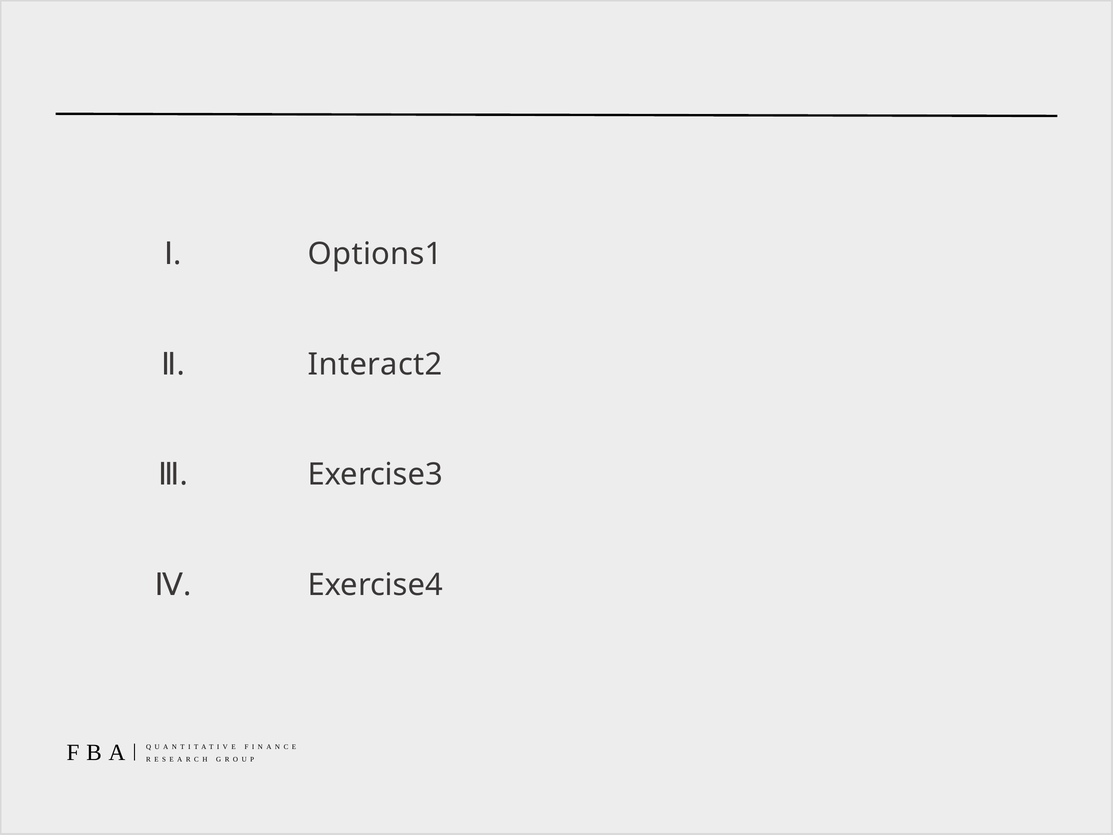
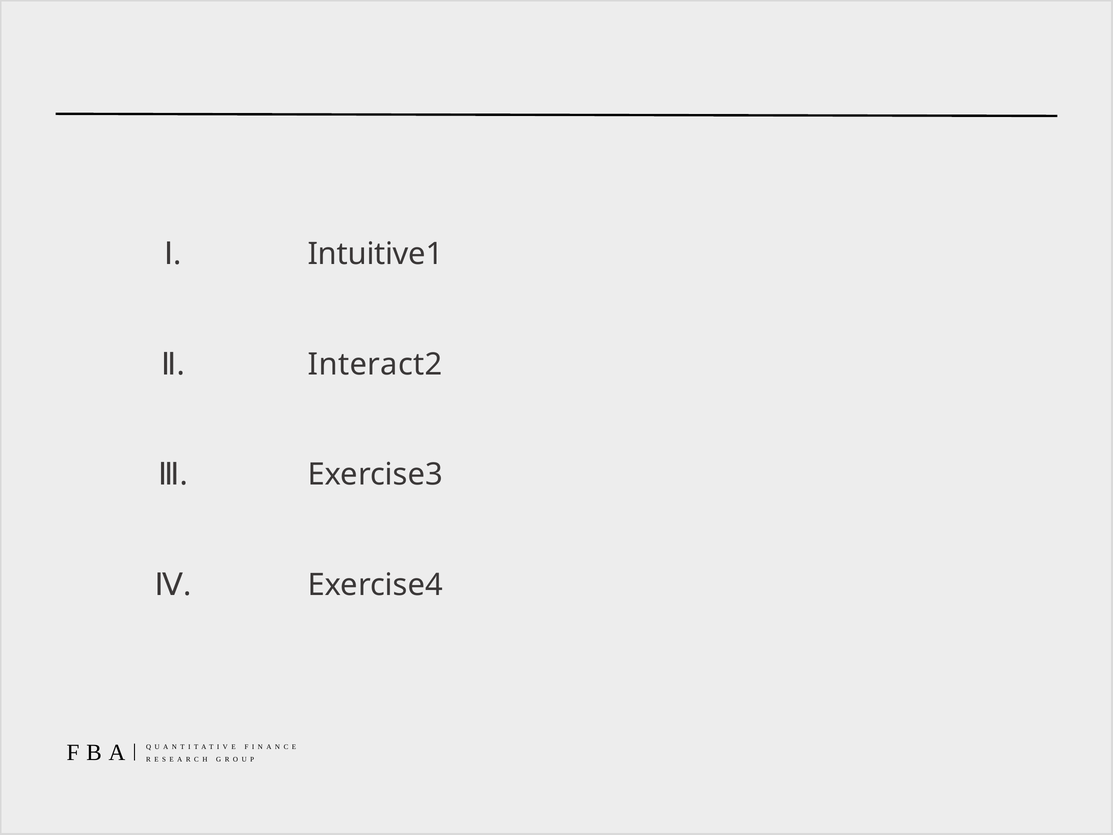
Options1: Options1 -> Intuitive1 (375, 254)
